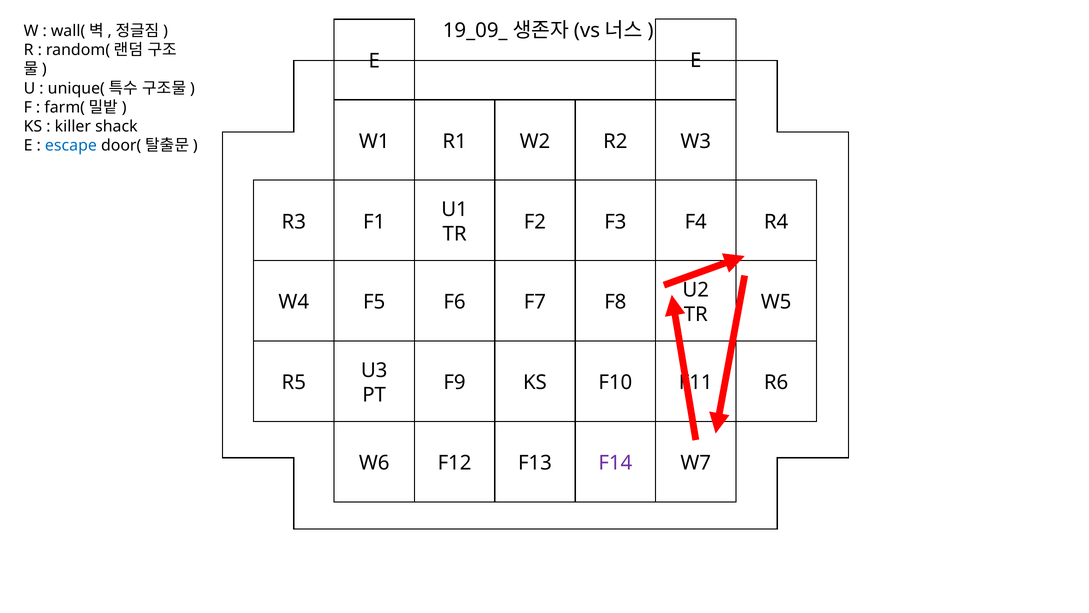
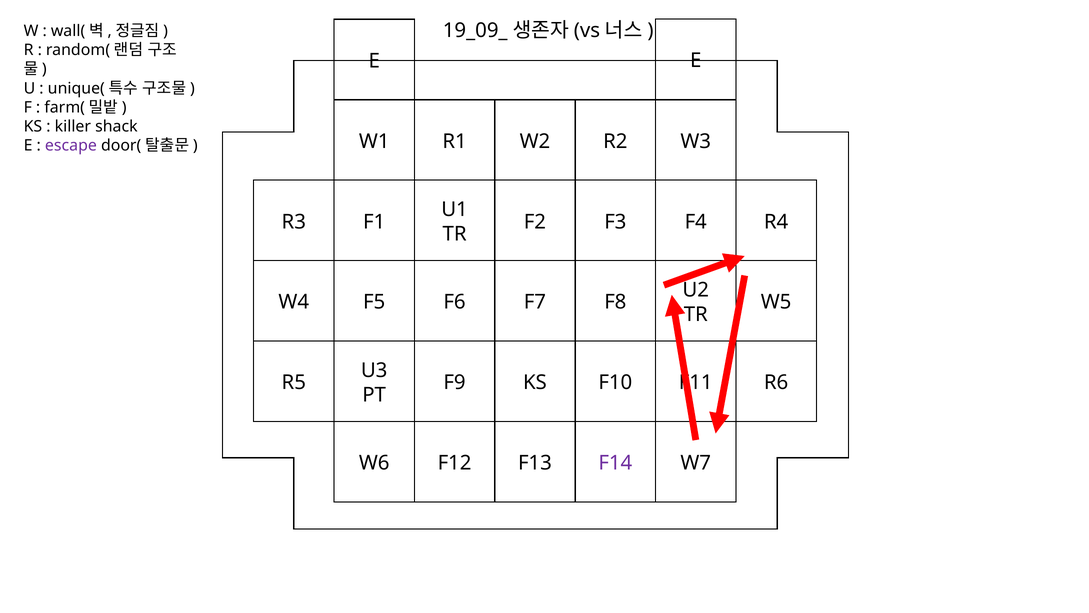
escape colour: blue -> purple (71, 145)
